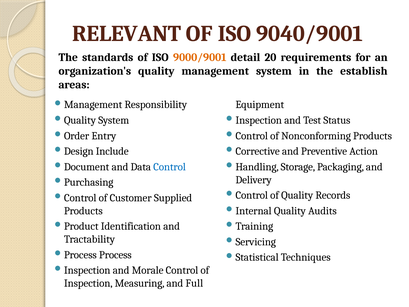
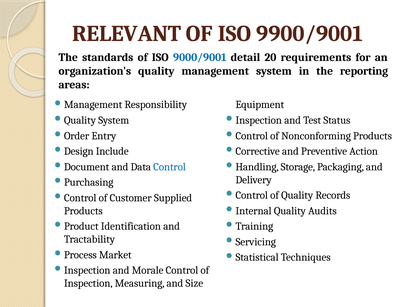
9040/9001: 9040/9001 -> 9900/9001 (310, 34)
9000/9001 colour: orange -> blue (200, 57)
establish: establish -> reporting (364, 71)
Process: Process -> Market (115, 255)
Full: Full -> Size (194, 283)
